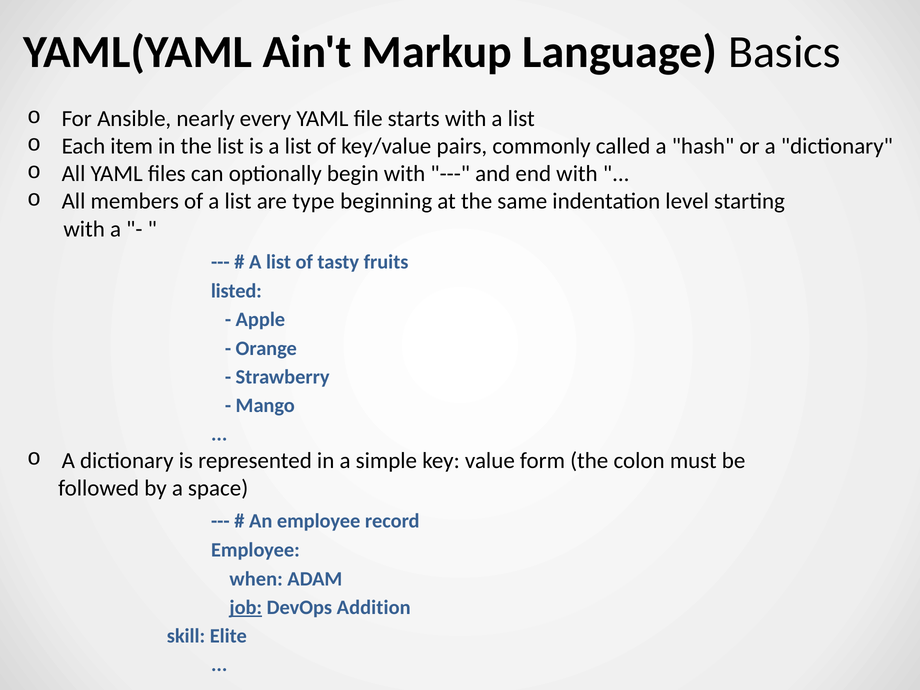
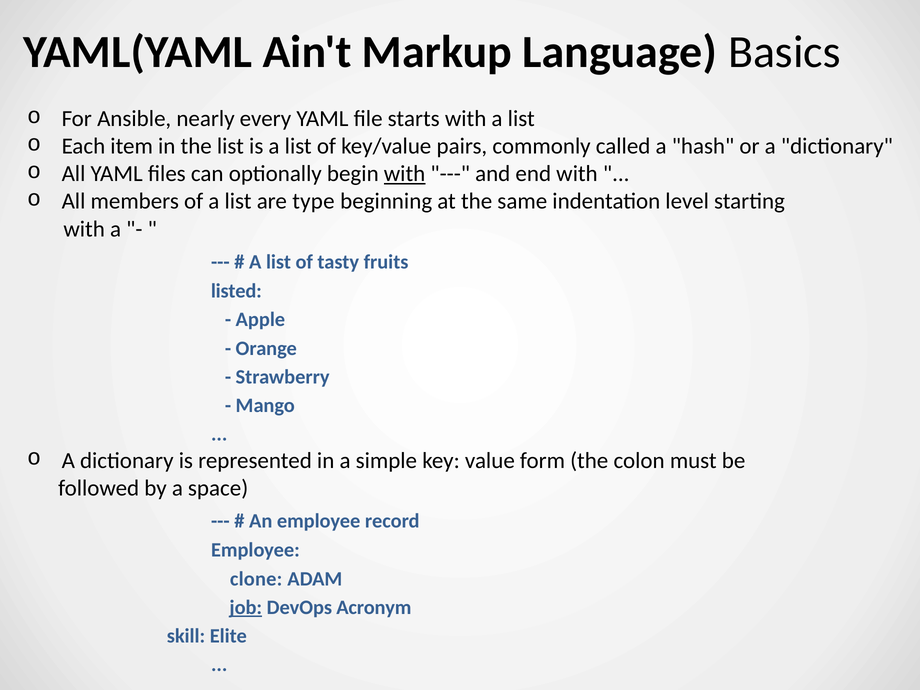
with underline: none -> present (405, 174)
when: when -> clone (256, 579)
Addition: Addition -> Acronym (374, 607)
